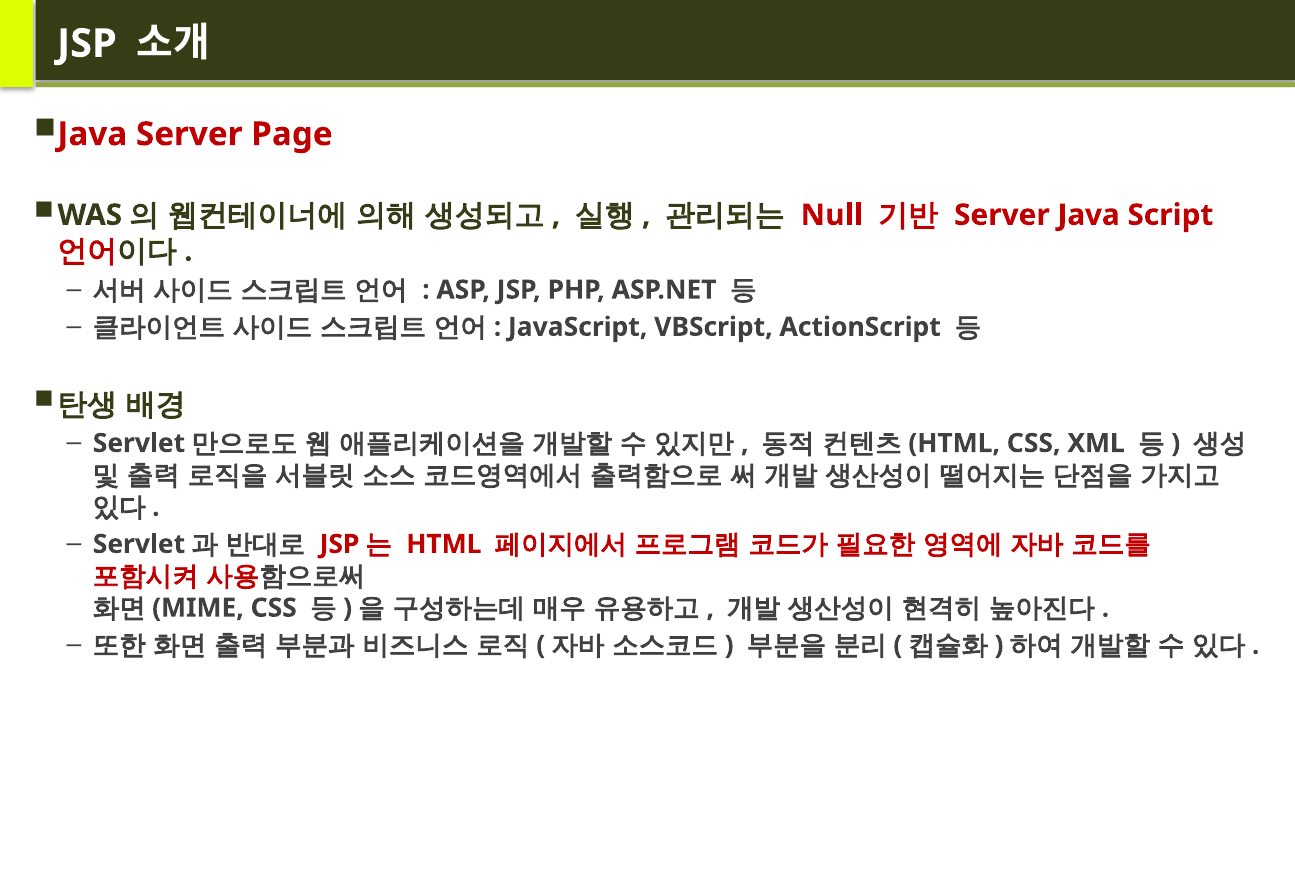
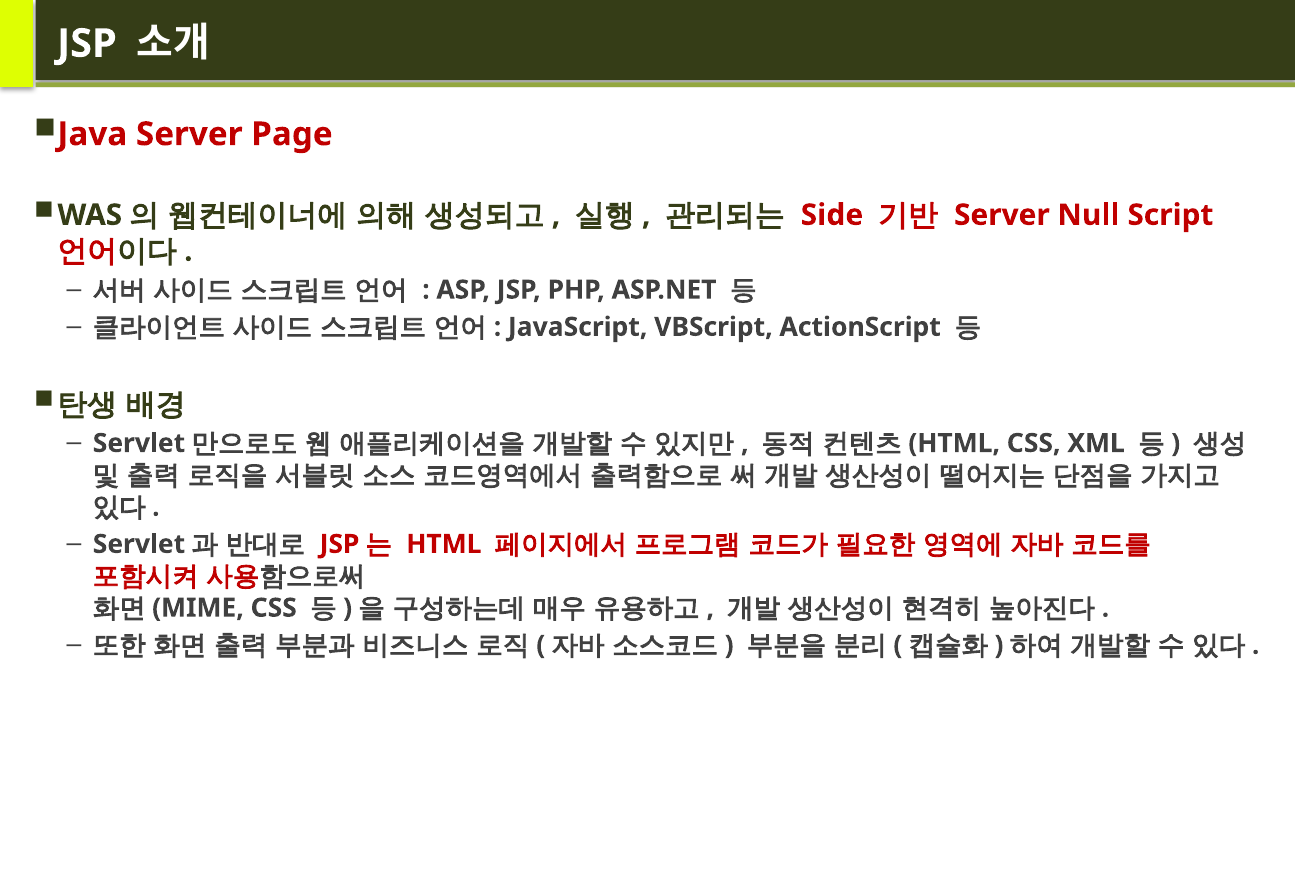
Null: Null -> Side (832, 215)
Server Java: Java -> Null (1089, 215)
